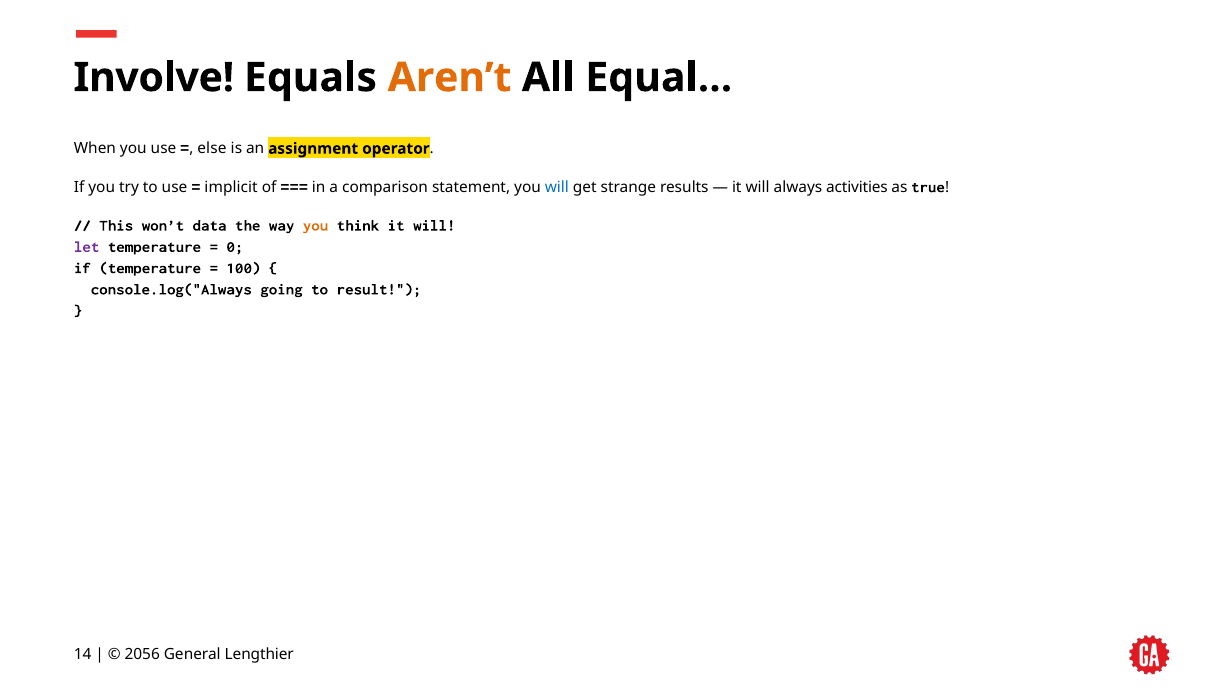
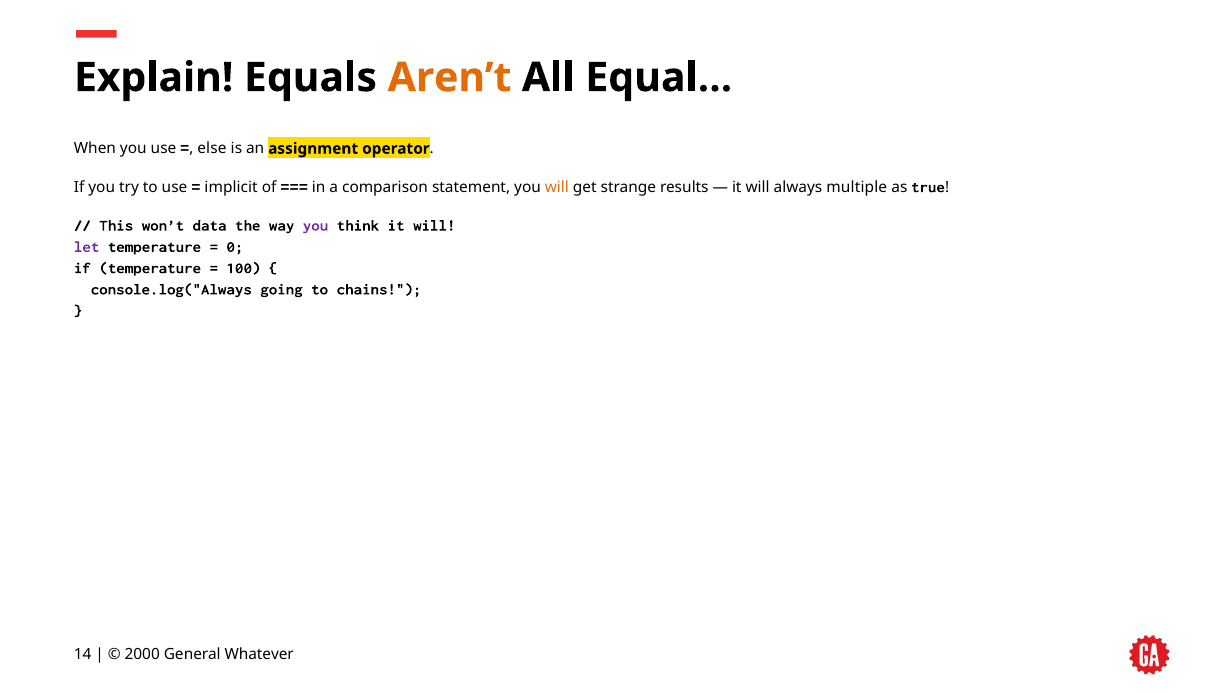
Involve: Involve -> Explain (154, 78)
will colour: blue -> orange (557, 187)
activities: activities -> multiple (857, 187)
you colour: orange -> purple (316, 225)
result: result -> chains (379, 289)
2056: 2056 -> 2000 (142, 655)
Lengthier: Lengthier -> Whatever (259, 655)
